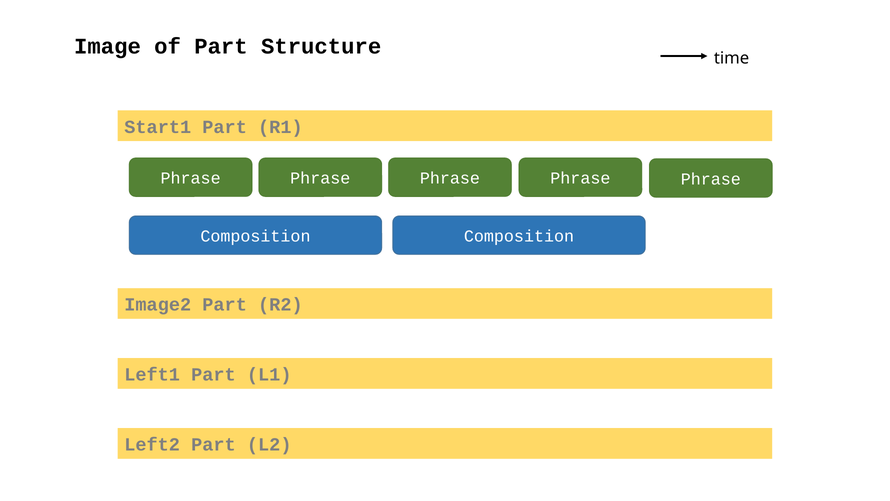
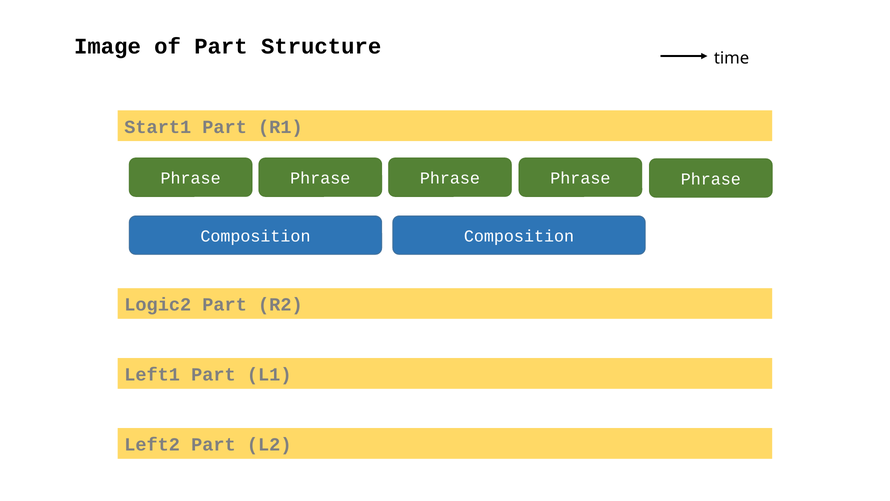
Image2: Image2 -> Logic2 (158, 305)
